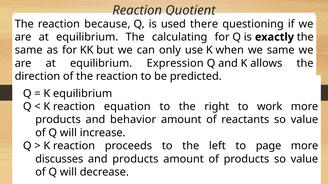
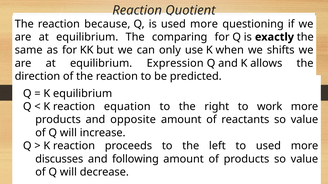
is used there: there -> more (204, 24)
calculating: calculating -> comparing (180, 37)
we same: same -> shifts (281, 50)
behavior: behavior -> opposite (133, 120)
to page: page -> used (268, 146)
and products: products -> following (135, 159)
